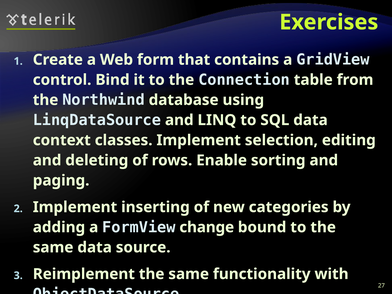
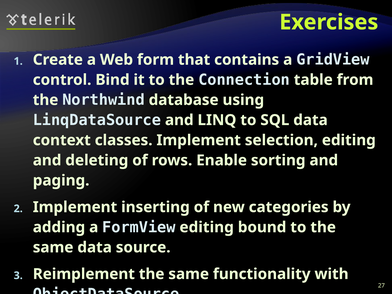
FormView change: change -> editing (207, 227)
